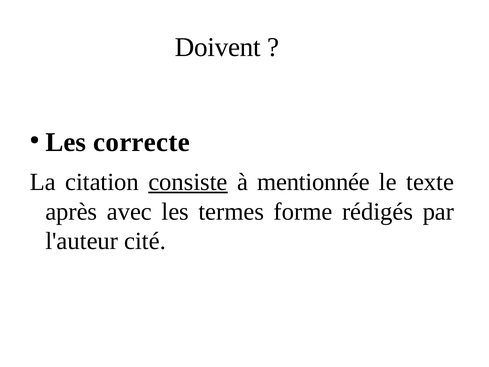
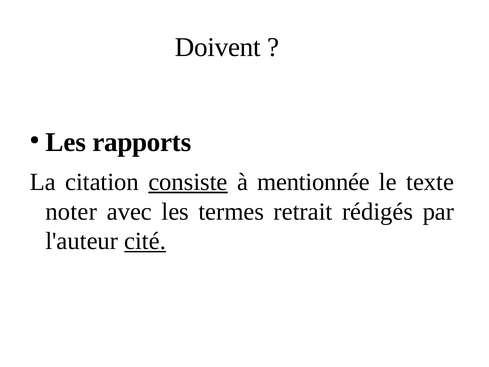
correcte: correcte -> rapports (142, 142)
après: après -> noter (71, 211)
forme: forme -> retrait (303, 211)
cité underline: none -> present (145, 241)
